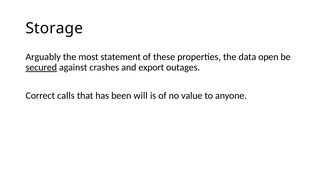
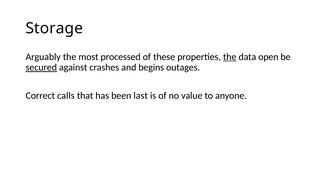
statement: statement -> processed (121, 57)
the underline: none -> present (230, 57)
export: export -> begins (151, 67)
will: will -> last (141, 96)
